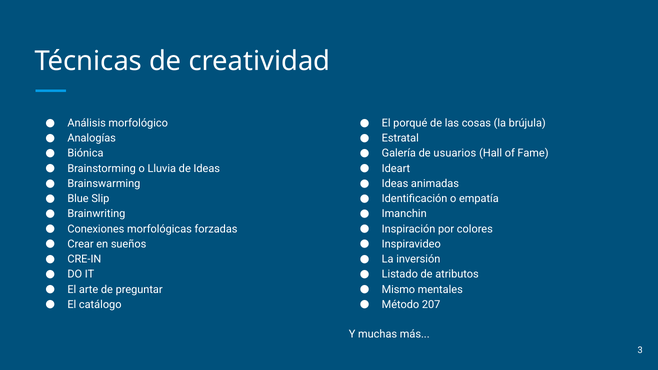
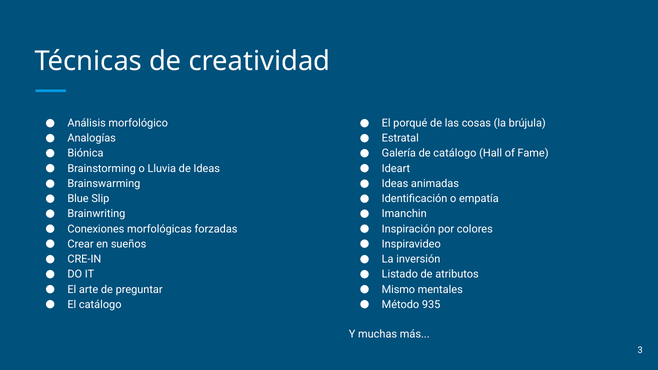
de usuarios: usuarios -> catálogo (455, 153)
207: 207 -> 935 (431, 305)
